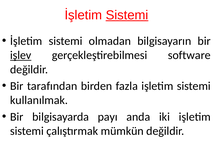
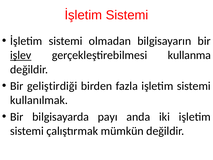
Sistemi underline: present -> none (127, 15)
software: software -> kullanma (189, 55)
tarafından: tarafından -> geliştirdiği (52, 86)
